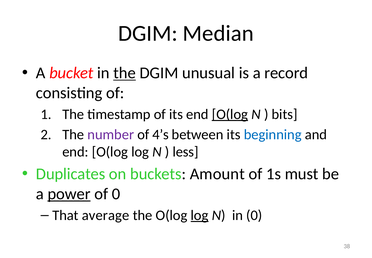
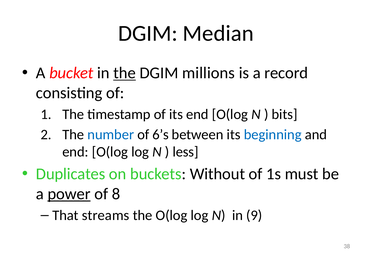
unusual: unusual -> millions (209, 73)
O(log underline: present -> none (230, 114)
number colour: purple -> blue (111, 134)
4’s: 4’s -> 6’s (161, 134)
Amount: Amount -> Without (217, 174)
of 0: 0 -> 8 (116, 194)
average: average -> streams (106, 215)
log underline: present -> none (200, 215)
in 0: 0 -> 9 (254, 215)
